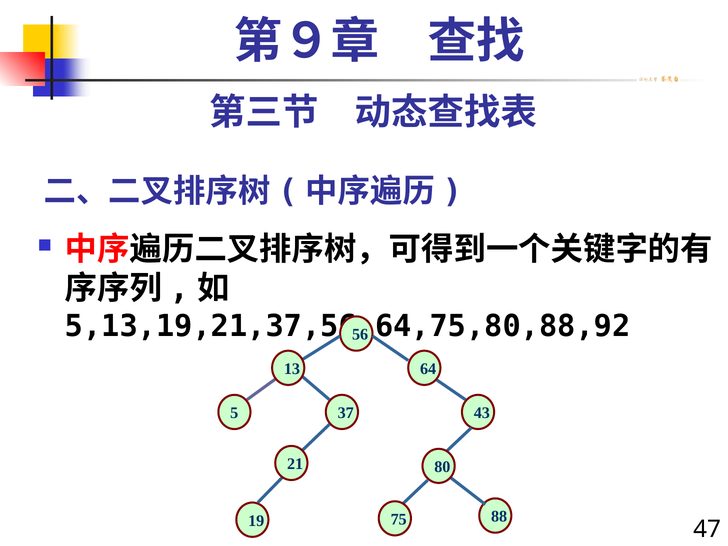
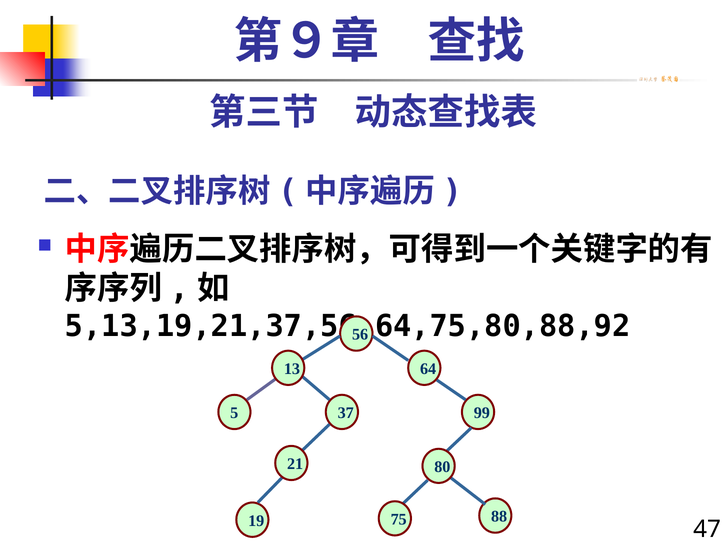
43: 43 -> 99 (482, 413)
